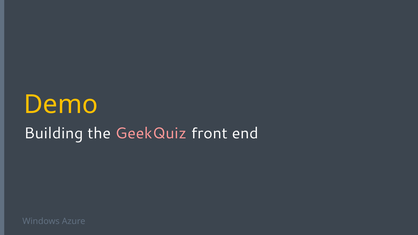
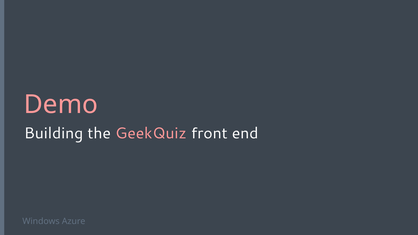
Demo colour: yellow -> pink (61, 104)
